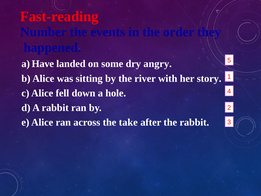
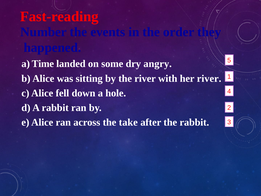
Have: Have -> Time (43, 64)
her story: story -> river (209, 78)
